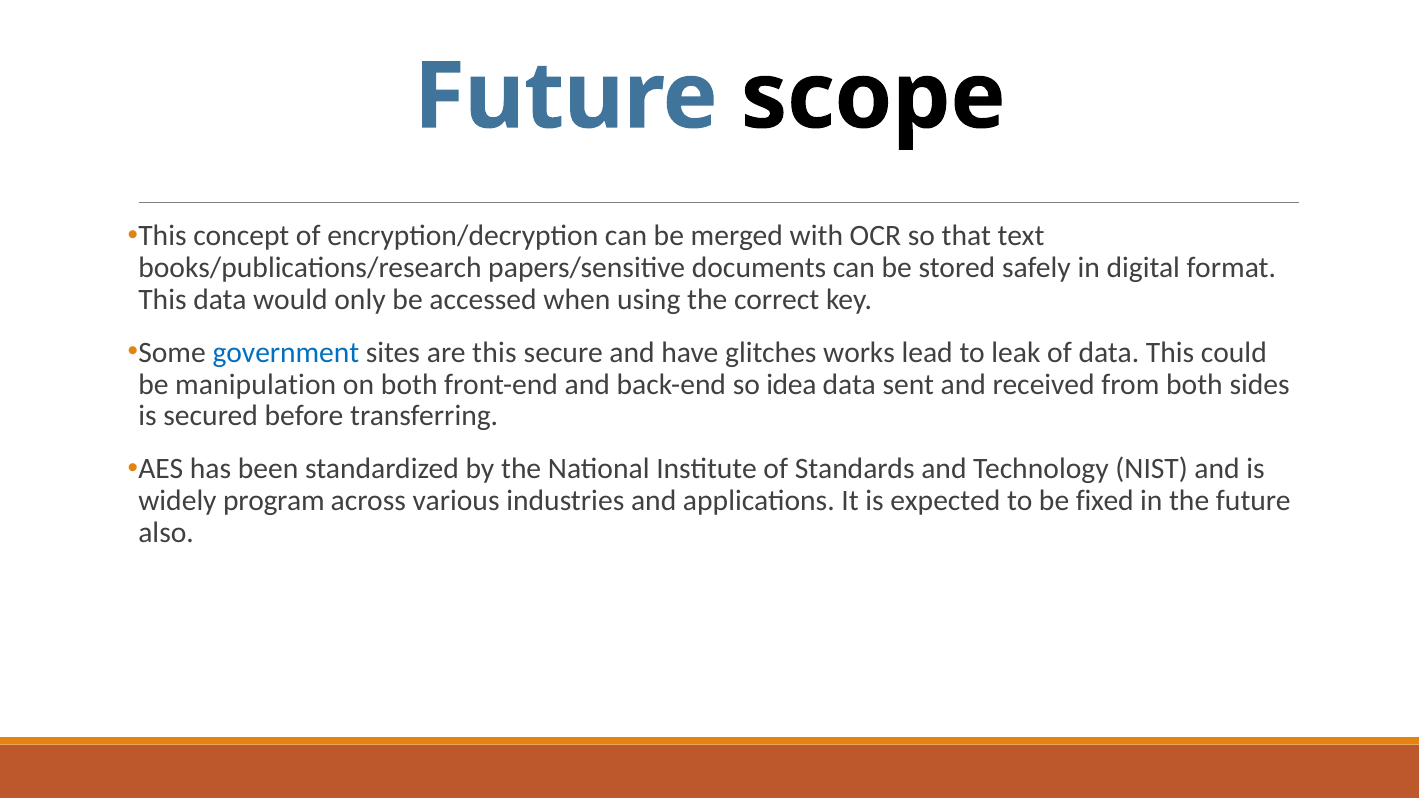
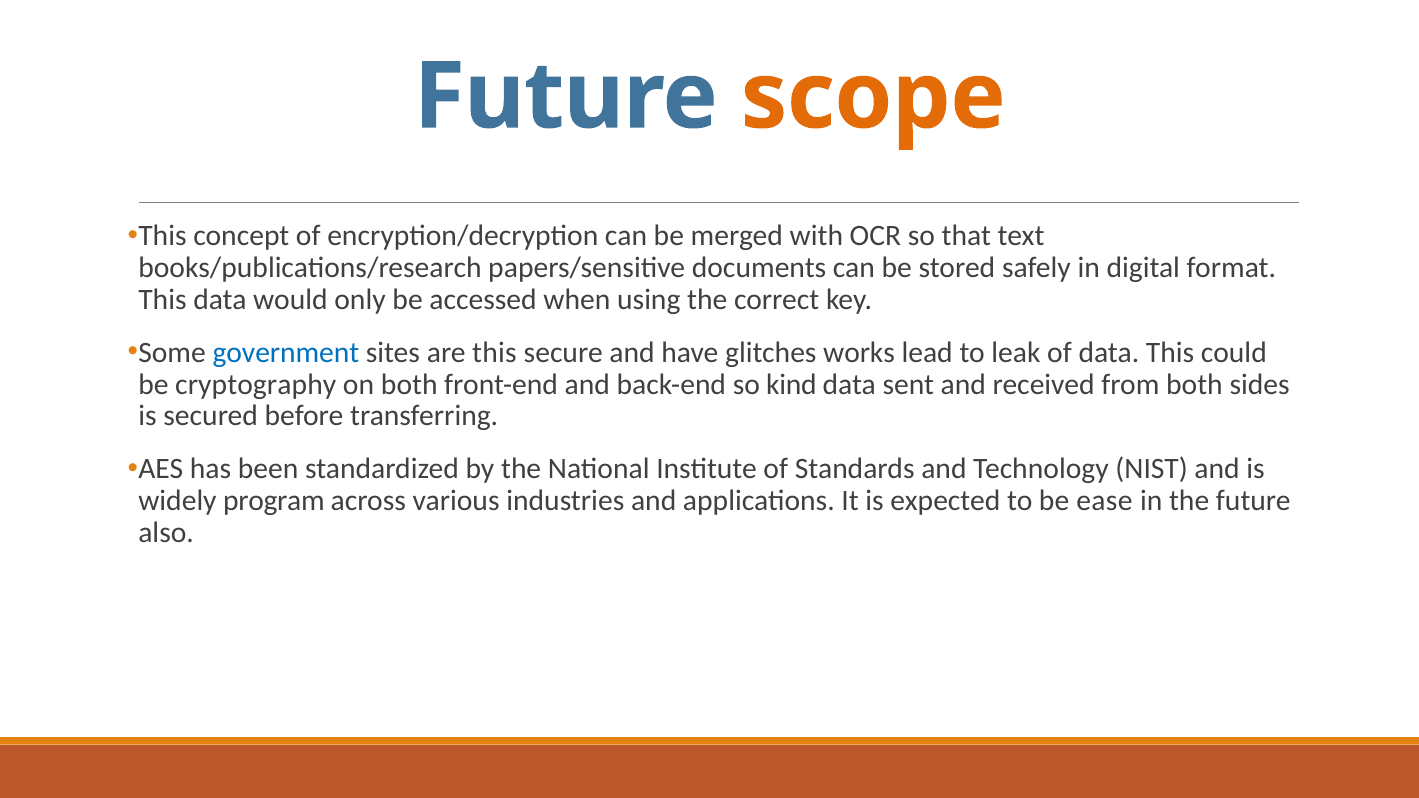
scope colour: black -> orange (873, 97)
manipulation: manipulation -> cryptography (256, 384)
idea: idea -> kind (791, 384)
fixed: fixed -> ease (1105, 501)
